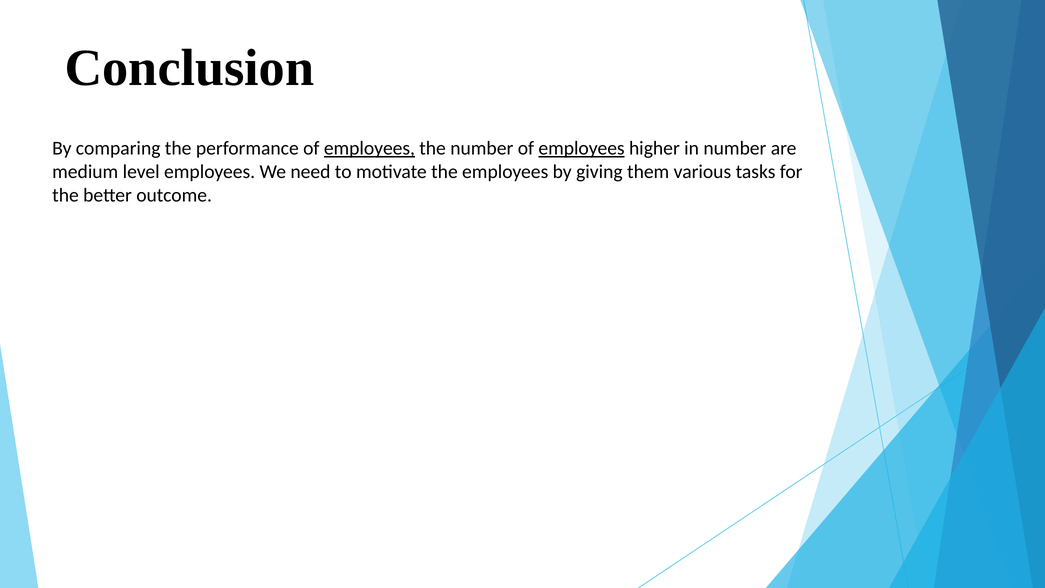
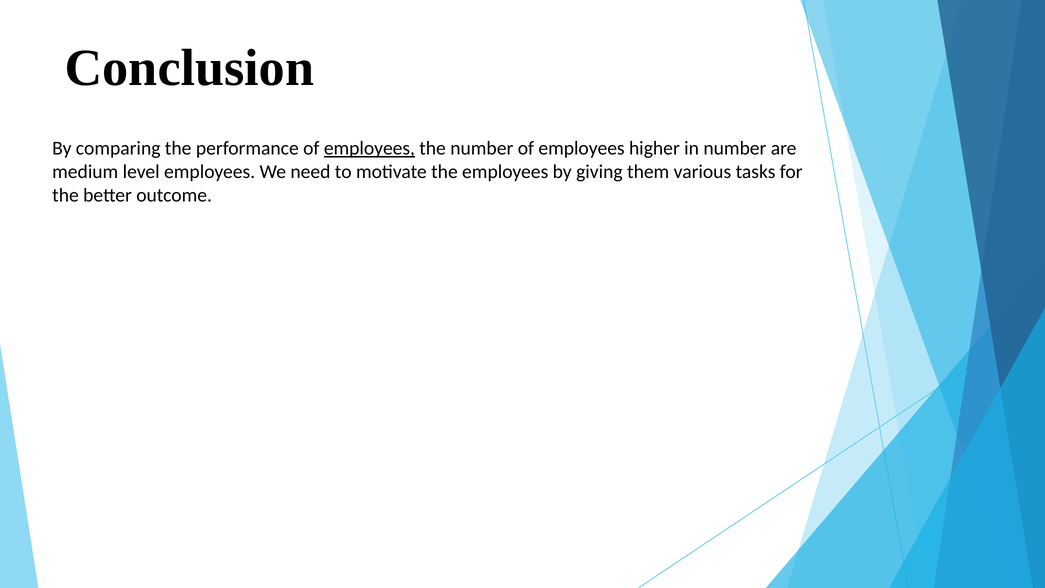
employees underline: present -> none (582, 148)
